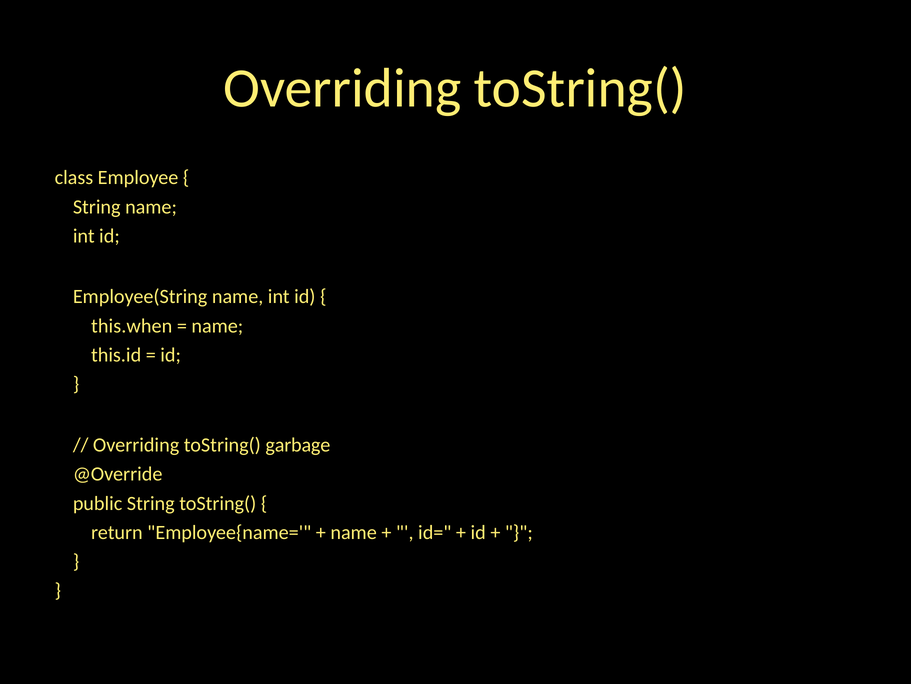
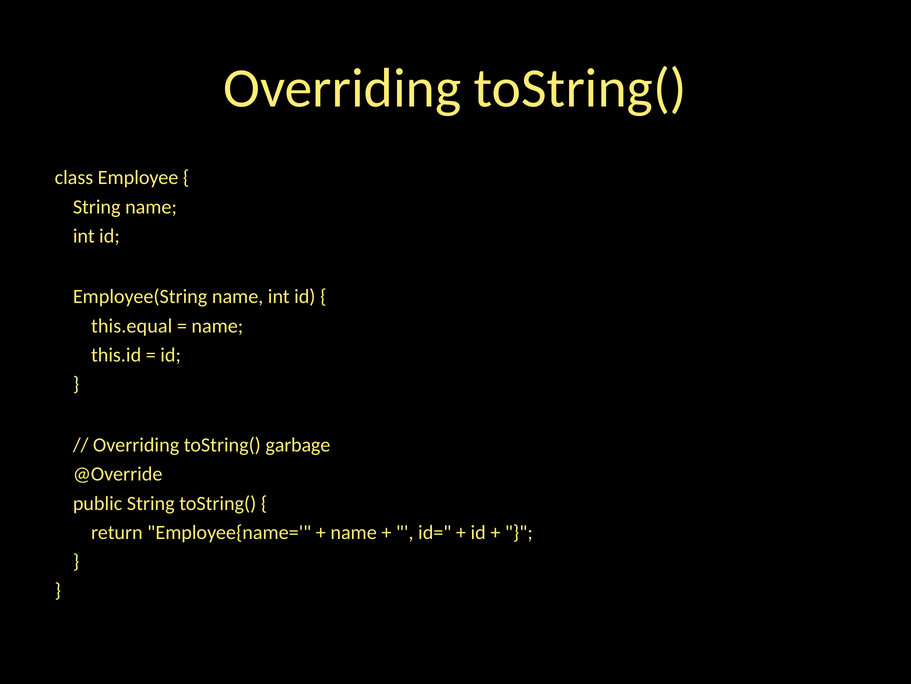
this.when: this.when -> this.equal (132, 326)
